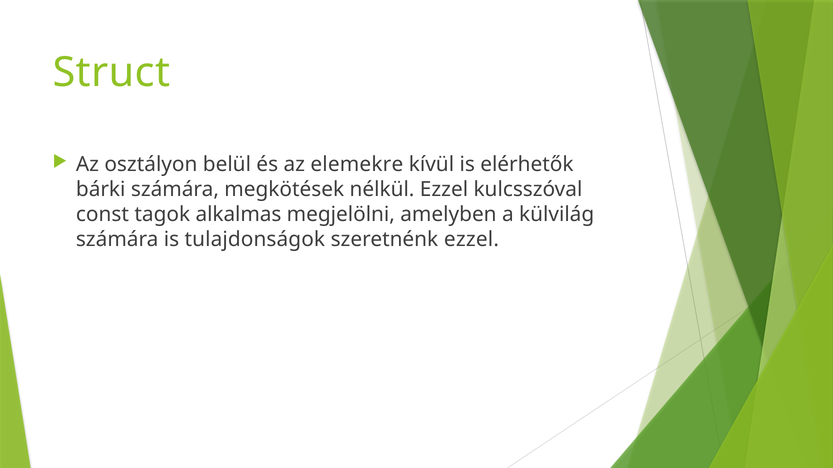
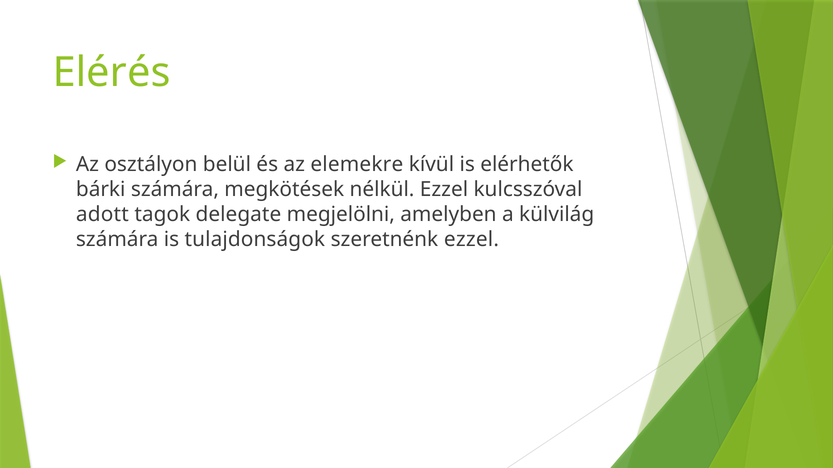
Struct: Struct -> Elérés (111, 73)
const: const -> adott (102, 215)
alkalmas: alkalmas -> delegate (238, 215)
